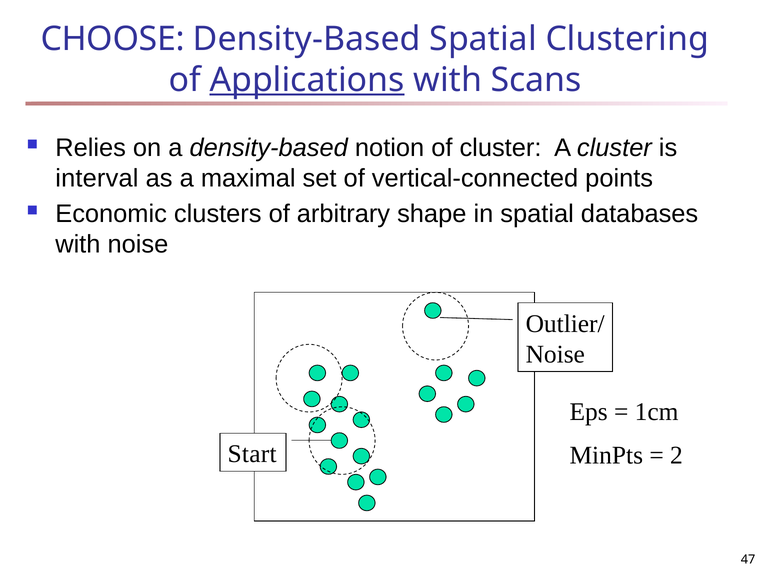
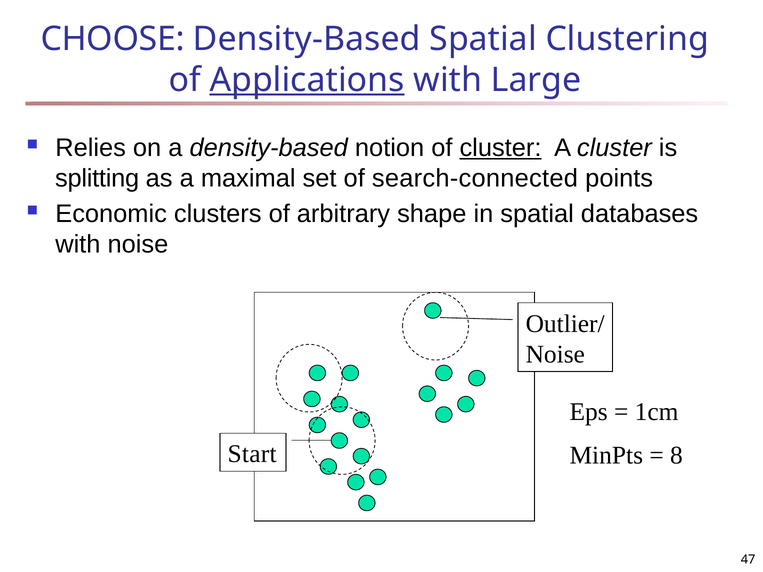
Scans: Scans -> Large (536, 80)
cluster underline: none -> present (500, 148)
interval: interval -> splitting (97, 179)
vertical-connected: vertical-connected -> search-connected (475, 179)
2: 2 -> 8 (676, 455)
